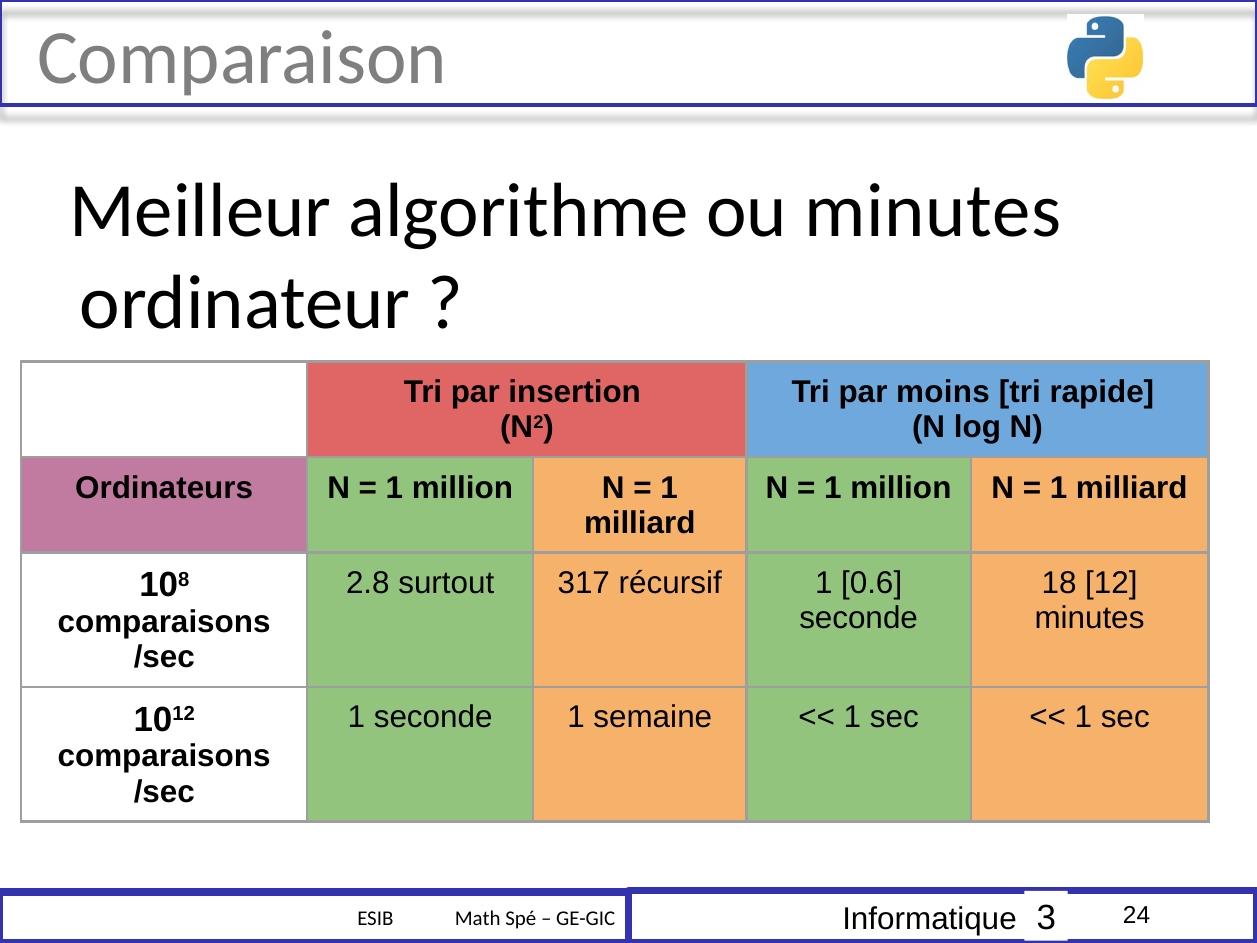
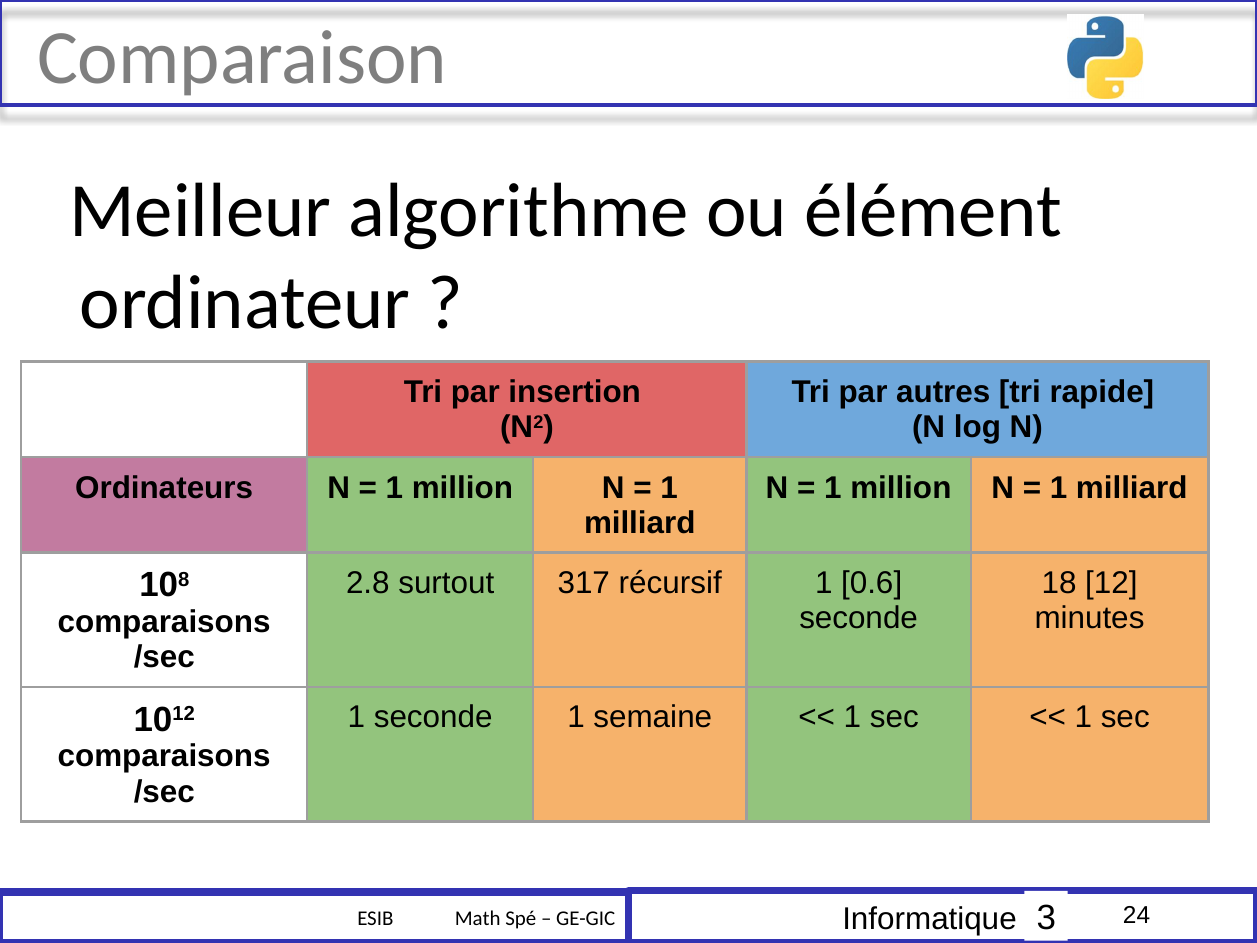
ou minutes: minutes -> élément (933, 211)
moins: moins -> autres (943, 392)
